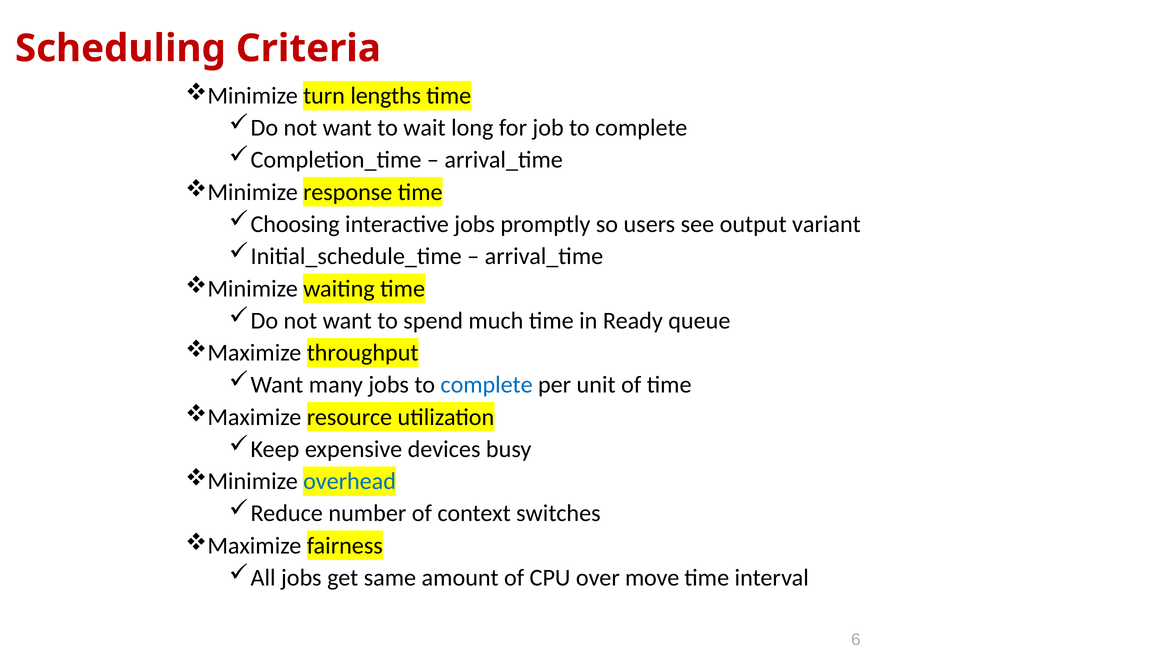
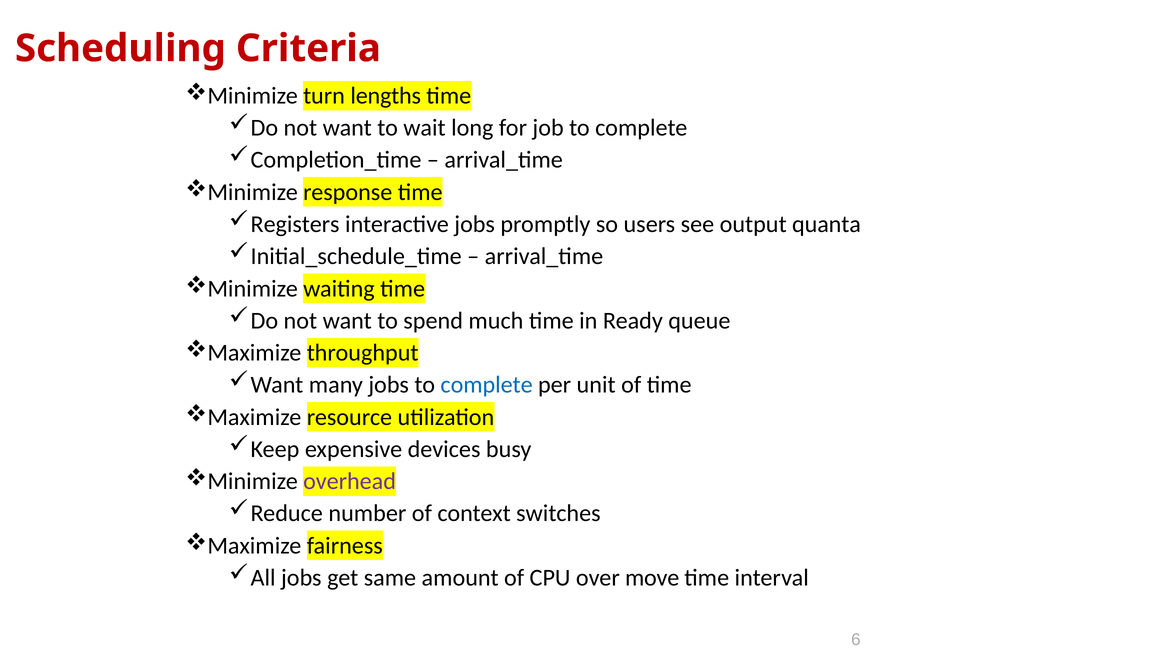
Choosing: Choosing -> Registers (295, 224)
variant: variant -> quanta (826, 224)
overhead colour: blue -> purple (350, 481)
